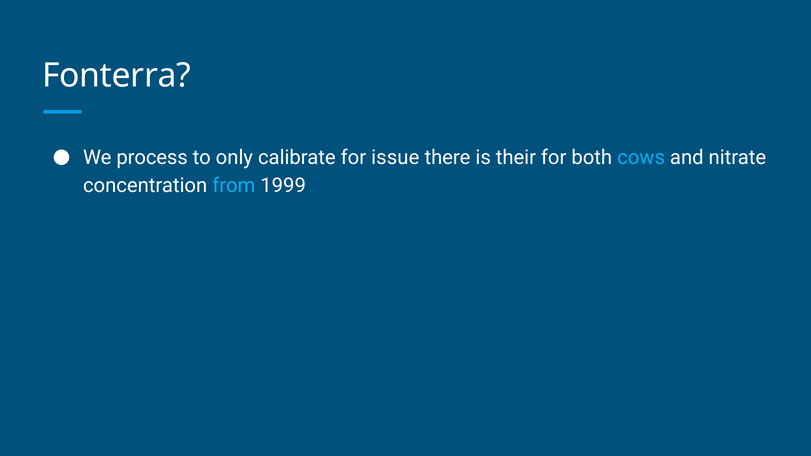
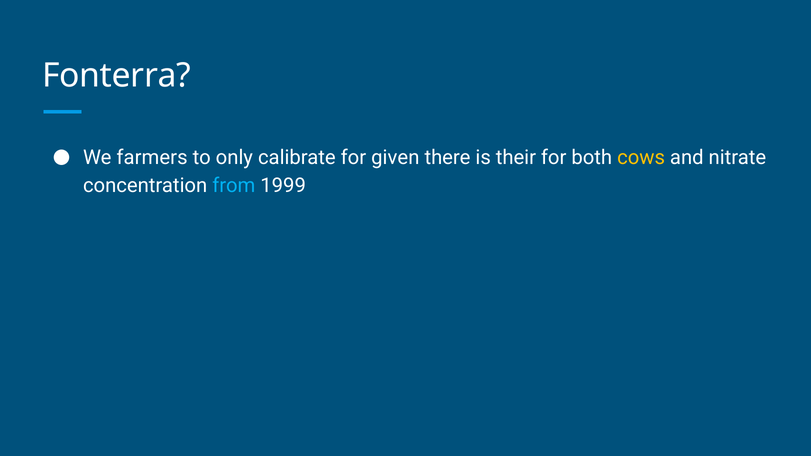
process: process -> farmers (152, 157)
issue: issue -> given (395, 157)
cows colour: light blue -> yellow (641, 157)
